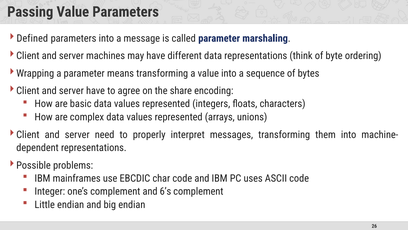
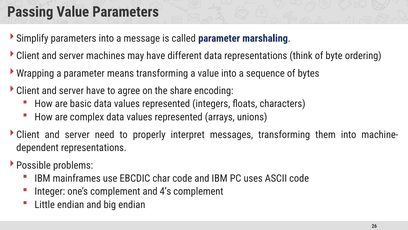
Defined: Defined -> Simplify (32, 38)
6’s: 6’s -> 4’s (165, 191)
